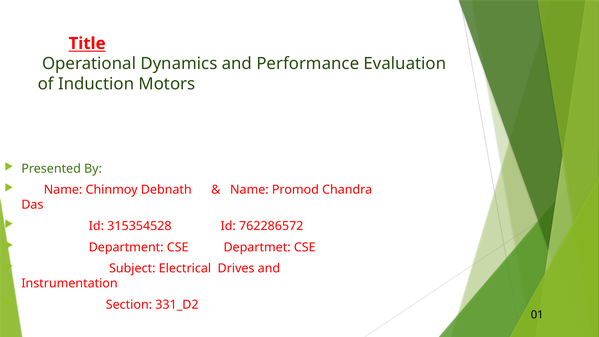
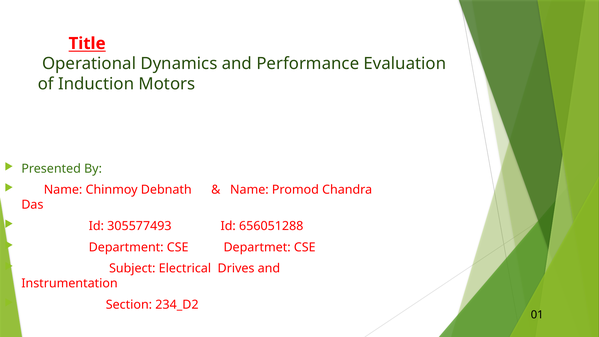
315354528: 315354528 -> 305577493 (139, 226)
762286572: 762286572 -> 656051288 (271, 226)
331_D2: 331_D2 -> 234_D2 (177, 305)
